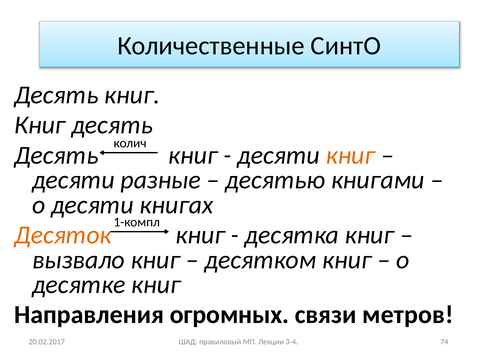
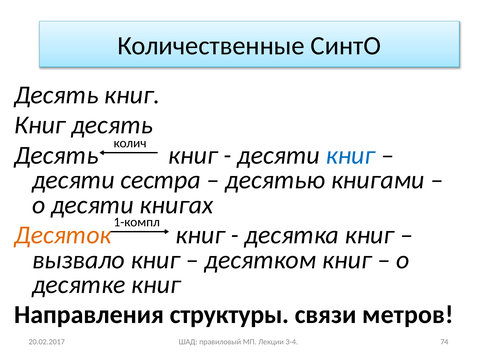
книг colour: orange -> blue (350, 155)
разные: разные -> сестра (161, 180)
огромных: огромных -> структуры (229, 315)
